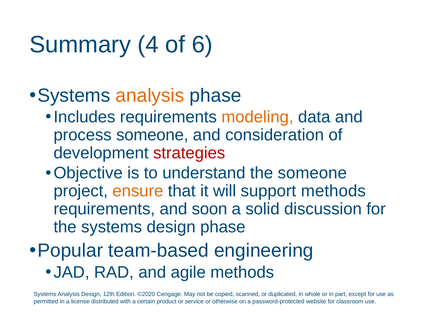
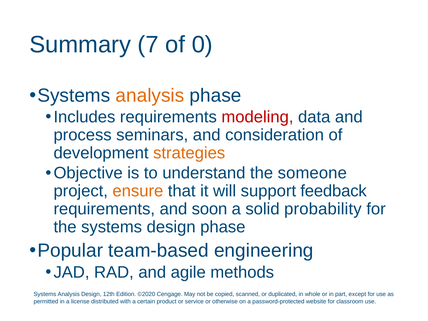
4: 4 -> 7 (148, 45)
6: 6 -> 0 (202, 45)
modeling colour: orange -> red (257, 117)
process someone: someone -> seminars (152, 135)
strategies colour: red -> orange (189, 153)
support methods: methods -> feedback (334, 191)
discussion: discussion -> probability (323, 209)
